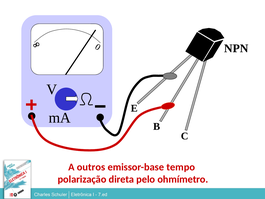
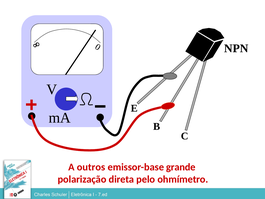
tempo: tempo -> grande (181, 167)
